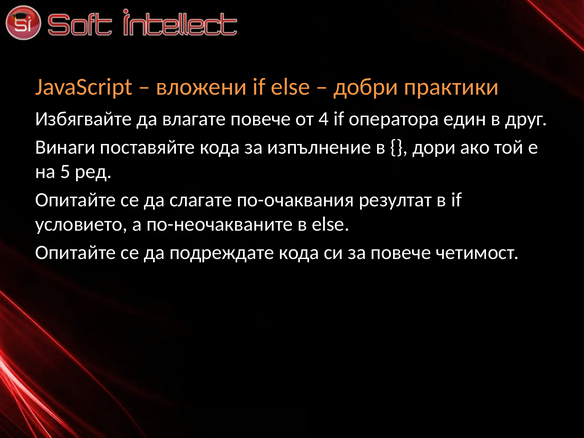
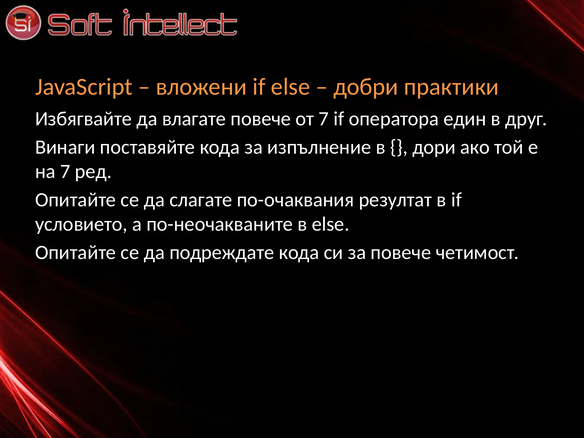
от 4: 4 -> 7 (324, 119)
на 5: 5 -> 7 (65, 171)
